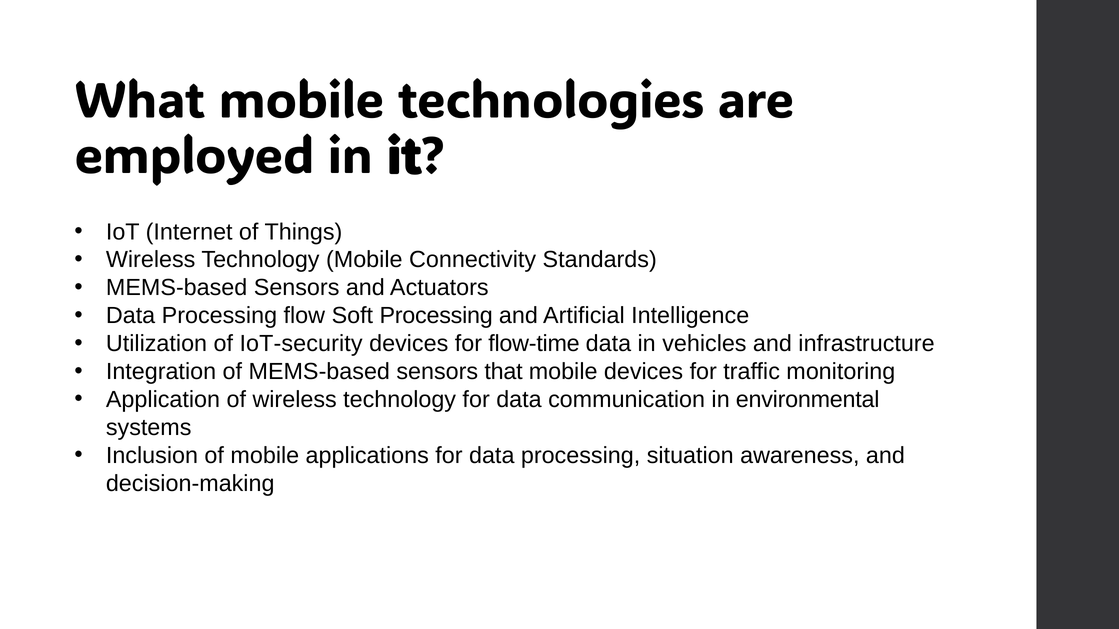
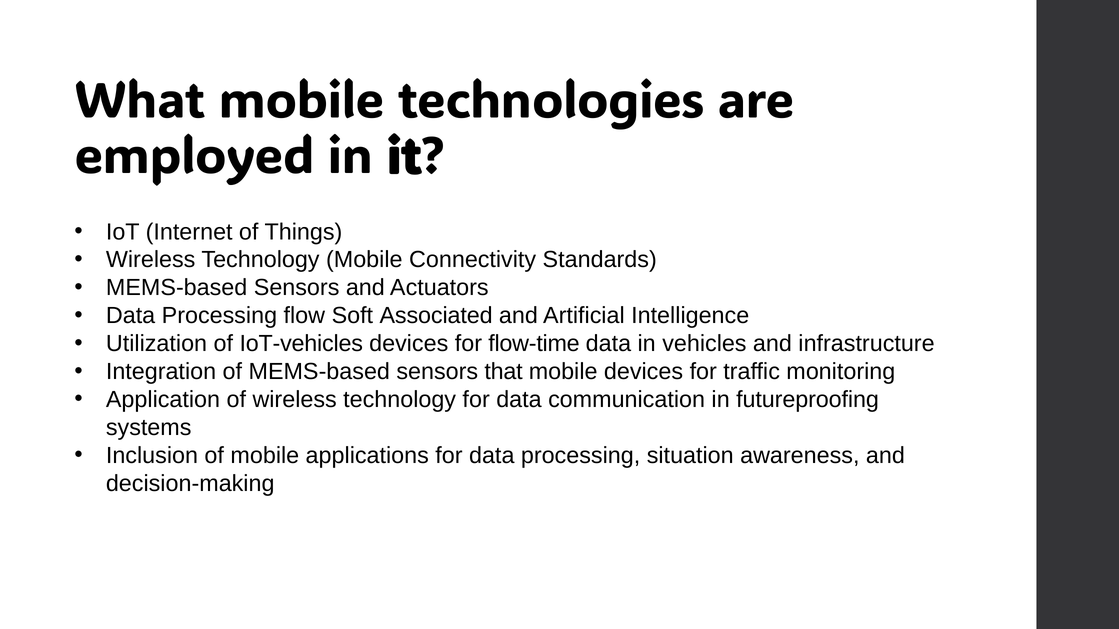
Soft Processing: Processing -> Associated (436, 316)
IoT-security: IoT-security -> IoT-vehicles (301, 344)
environmental: environmental -> futureproofing (808, 400)
